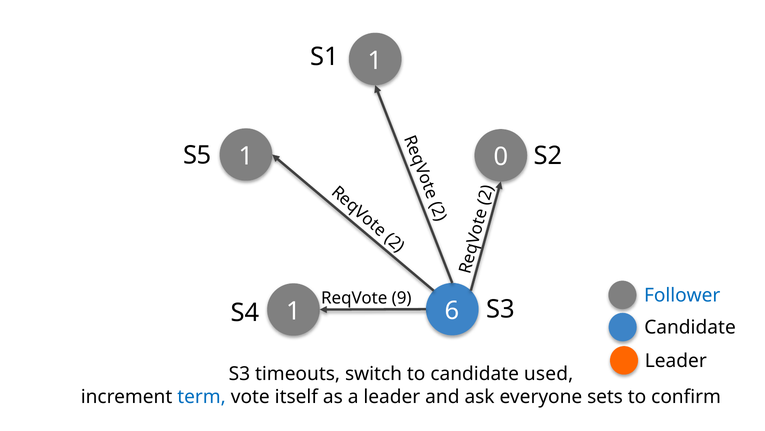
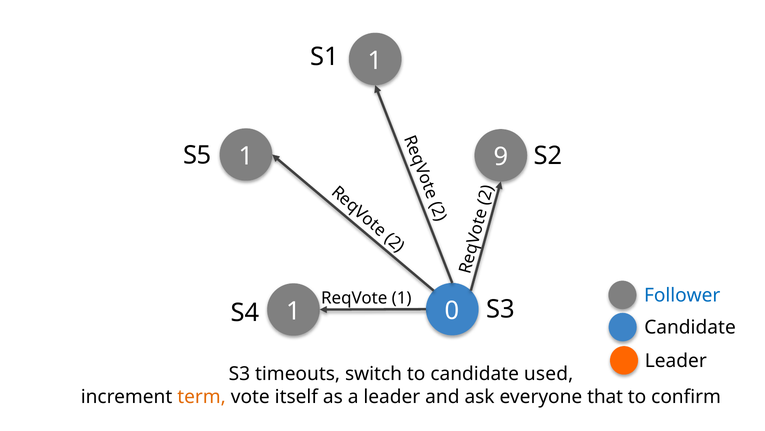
0: 0 -> 9 (501, 157)
ReqVote 9: 9 -> 1 (402, 298)
6: 6 -> 0 (452, 310)
term colour: blue -> orange (202, 396)
sets: sets -> that (605, 396)
